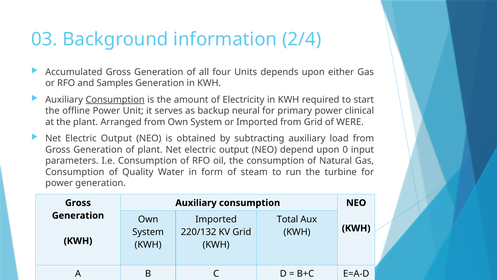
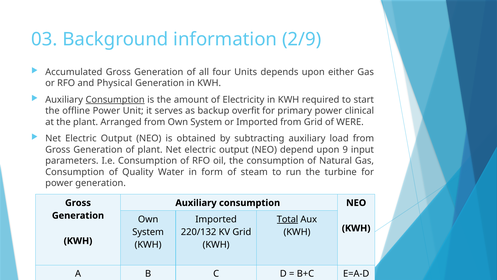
2/4: 2/4 -> 2/9 (302, 39)
Samples: Samples -> Physical (115, 83)
neural: neural -> overfit (246, 111)
0: 0 -> 9 (345, 149)
Total underline: none -> present (287, 219)
